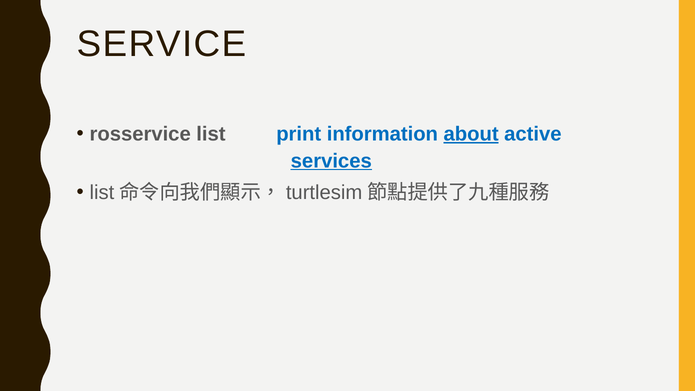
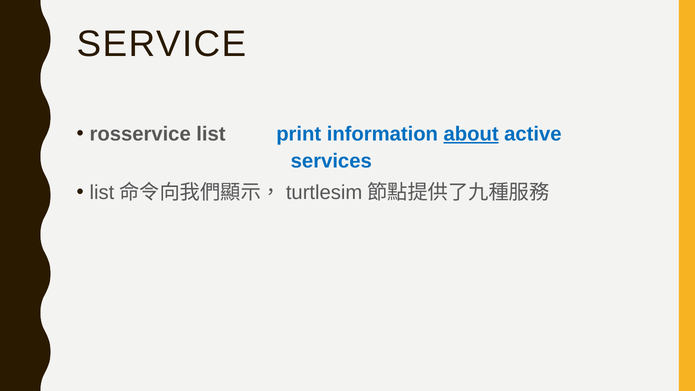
services underline: present -> none (331, 161)
